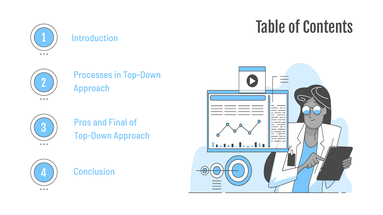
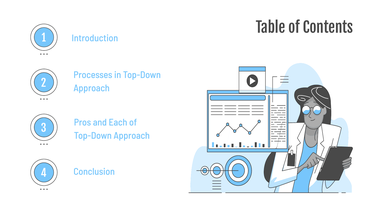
Final: Final -> Each (118, 123)
